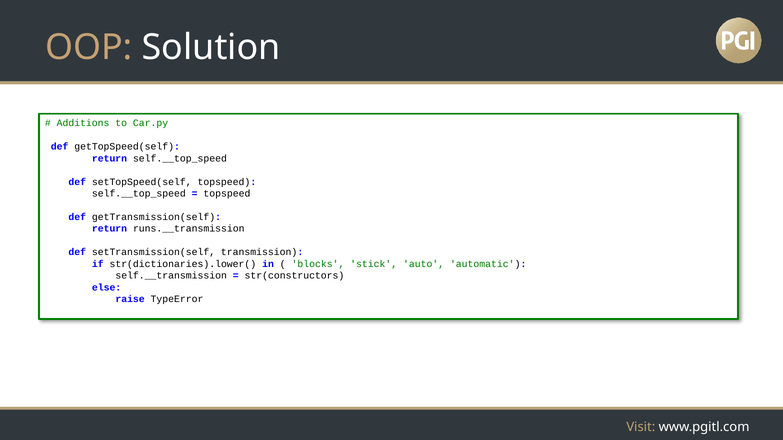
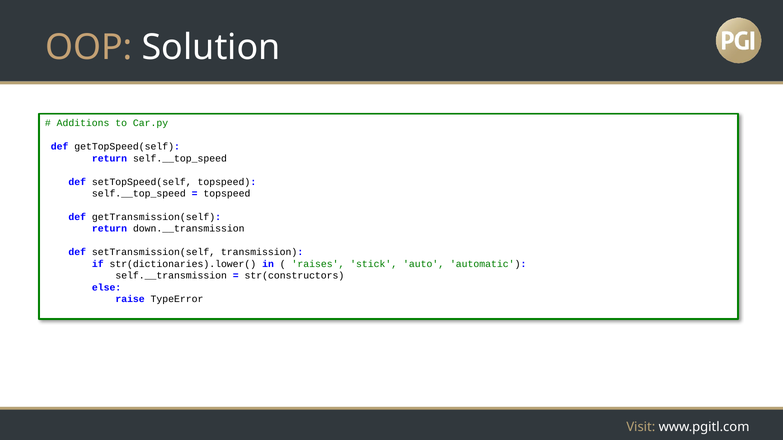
runs.__transmission: runs.__transmission -> down.__transmission (189, 229)
blocks: blocks -> raises (318, 264)
